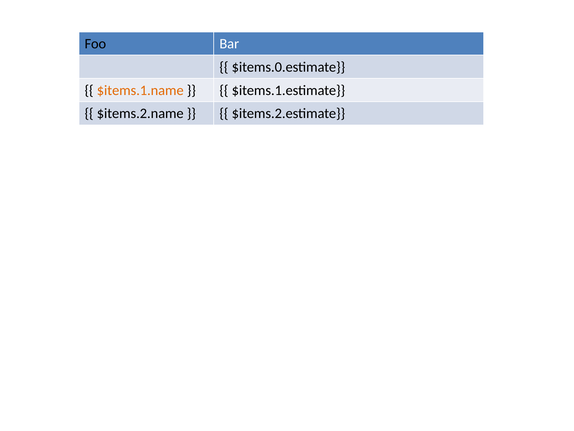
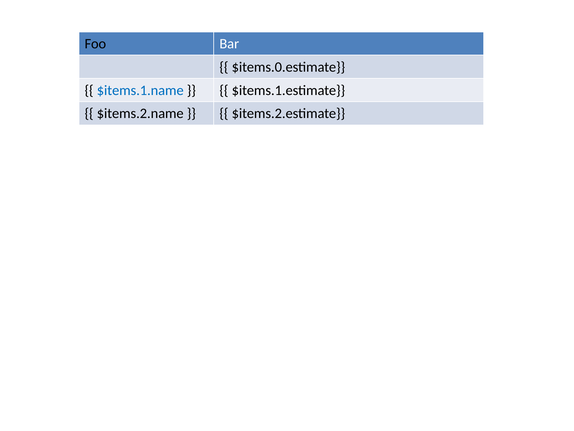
$items.1.name colour: orange -> blue (140, 90)
